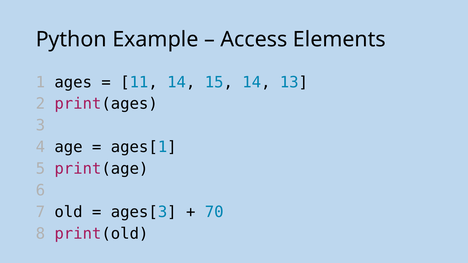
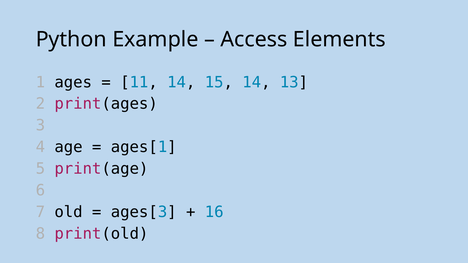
70: 70 -> 16 (214, 212)
